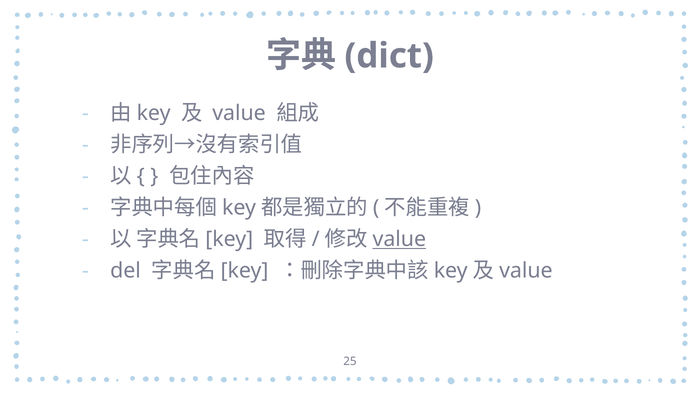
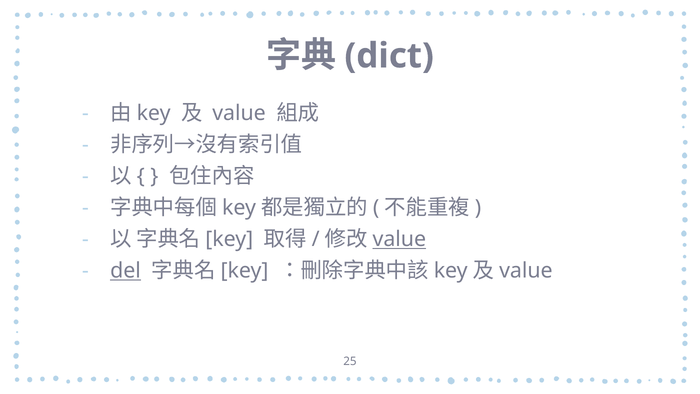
del underline: none -> present (125, 271)
